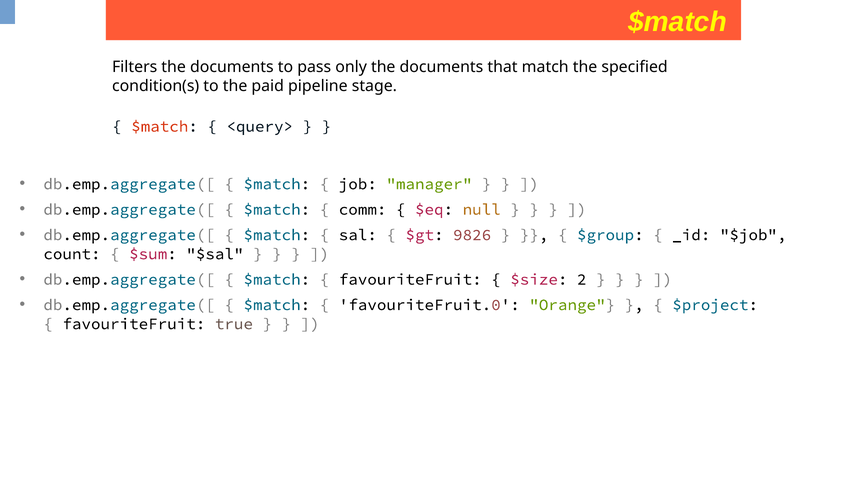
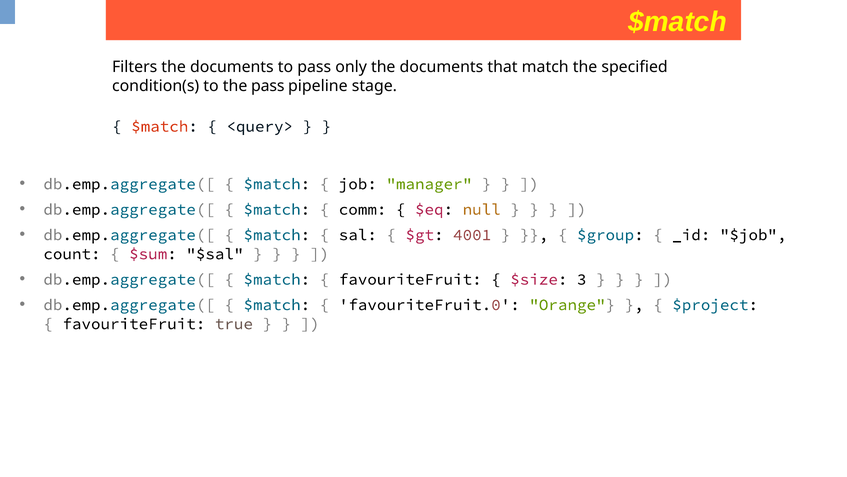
the paid: paid -> pass (268, 86)
9826: 9826 -> 4001 (472, 235)
2: 2 -> 3 (582, 279)
